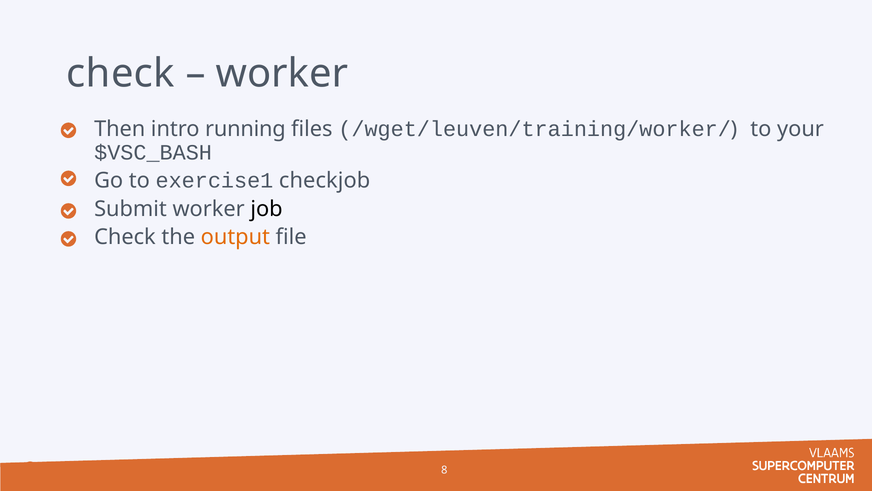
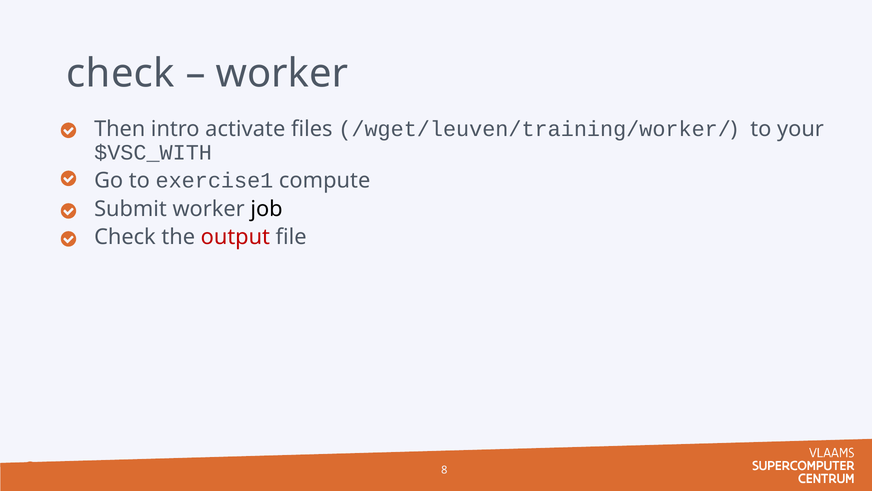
running: running -> activate (245, 129)
$VSC_BASH: $VSC_BASH -> $VSC_WITH (153, 152)
checkjob: checkjob -> compute (325, 181)
output colour: orange -> red (235, 237)
